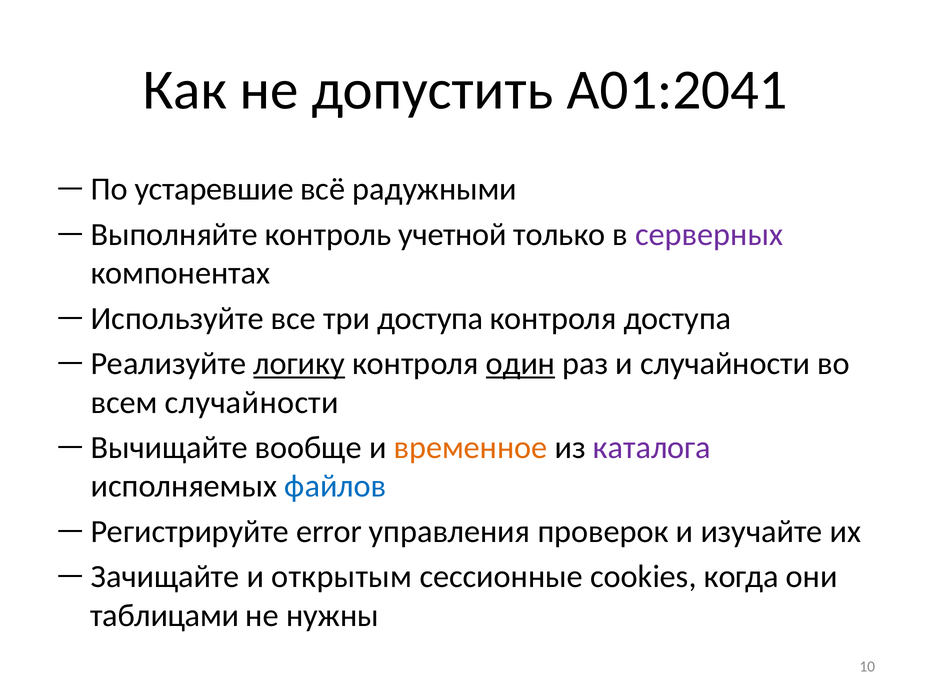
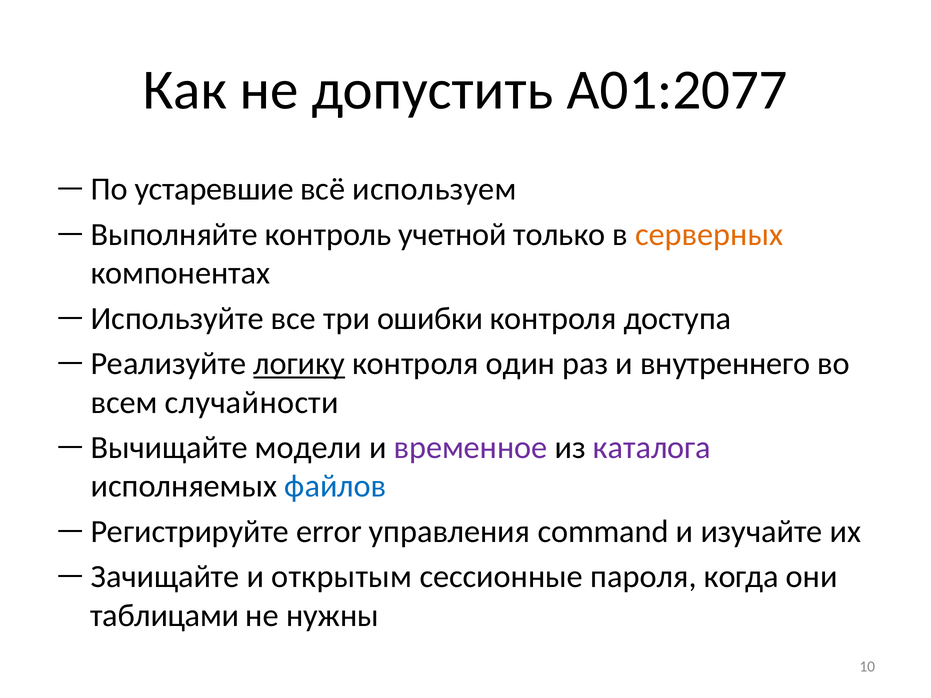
A01:2041: A01:2041 -> A01:2077 (677, 90)
радужными: радужными -> используем (434, 189)
серверных colour: purple -> orange (709, 234)
три доступа: доступа -> ошибки (430, 318)
один underline: present -> none (520, 364)
и случайности: случайности -> внутреннего (725, 364)
вообще: вообще -> модели (308, 448)
временное colour: orange -> purple (471, 448)
проверок: проверок -> command (603, 532)
cookies: cookies -> пароля (643, 577)
